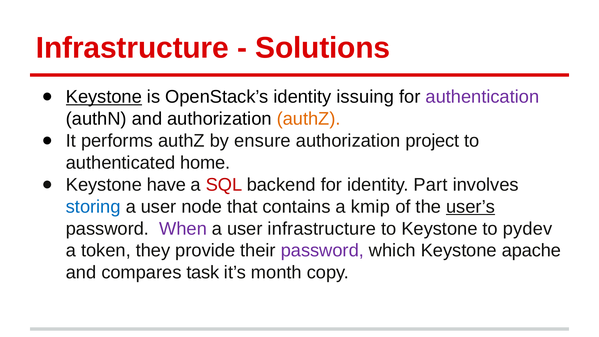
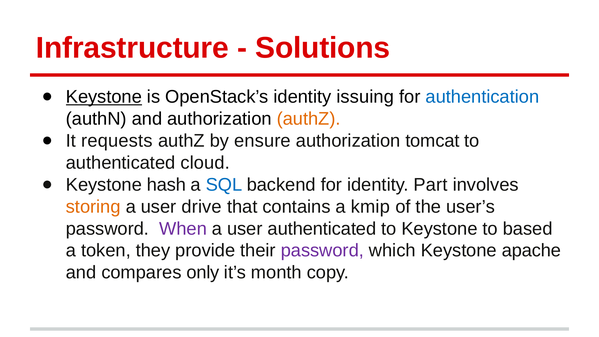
authentication colour: purple -> blue (482, 97)
performs: performs -> requests (117, 141)
project: project -> tomcat (432, 141)
home: home -> cloud (205, 163)
have: have -> hash (166, 185)
SQL colour: red -> blue (224, 185)
storing colour: blue -> orange (93, 207)
node: node -> drive (202, 207)
user’s underline: present -> none (470, 207)
user infrastructure: infrastructure -> authenticated (322, 229)
pydev: pydev -> based (528, 229)
task: task -> only (203, 273)
